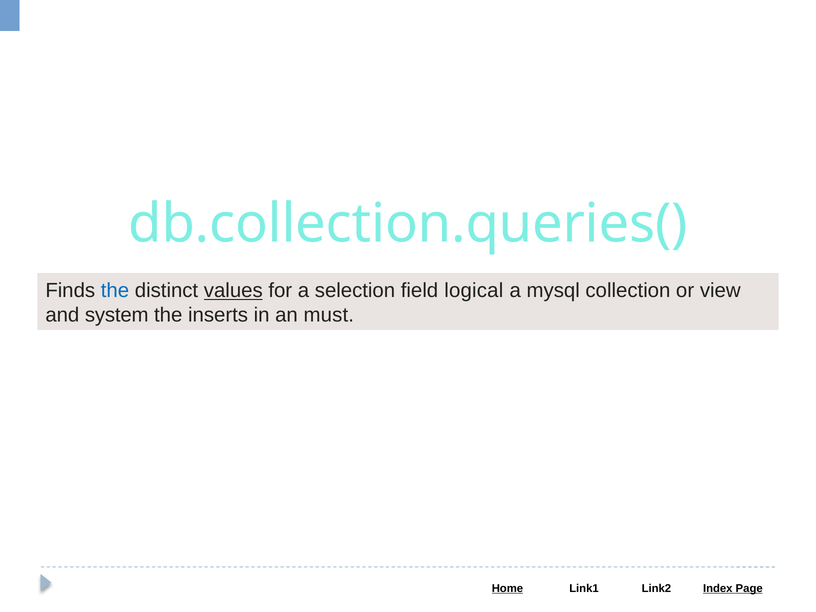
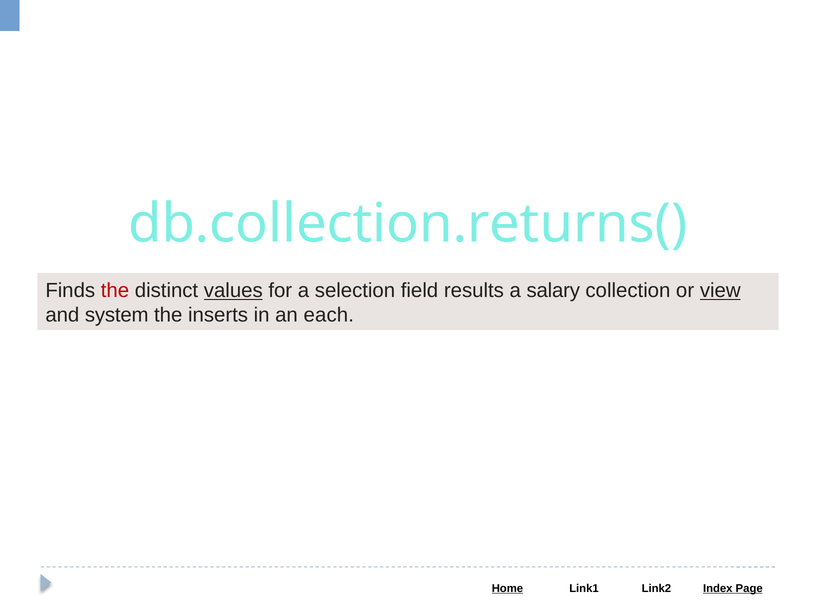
db.collection.queries(: db.collection.queries( -> db.collection.returns( (408, 224)
the colour: blue -> red (115, 291)
logical: logical -> results (474, 291)
mysql: mysql -> salary (553, 291)
view underline: none -> present (720, 291)
must: must -> each (329, 315)
